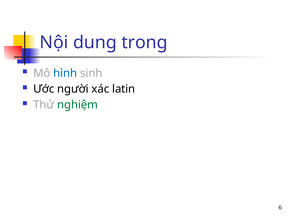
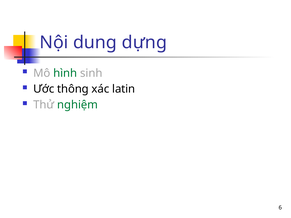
trong: trong -> dựng (144, 42)
hình colour: blue -> green (65, 73)
người: người -> thông (73, 89)
